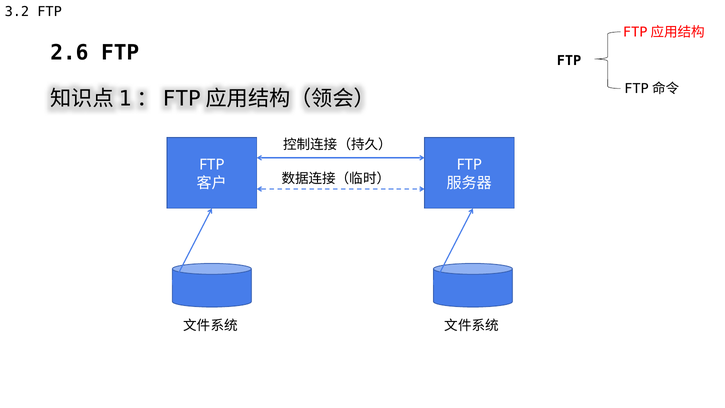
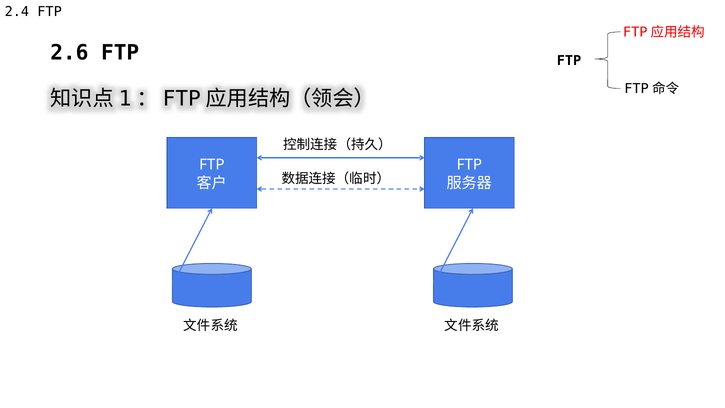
3.2: 3.2 -> 2.4 (17, 12)
